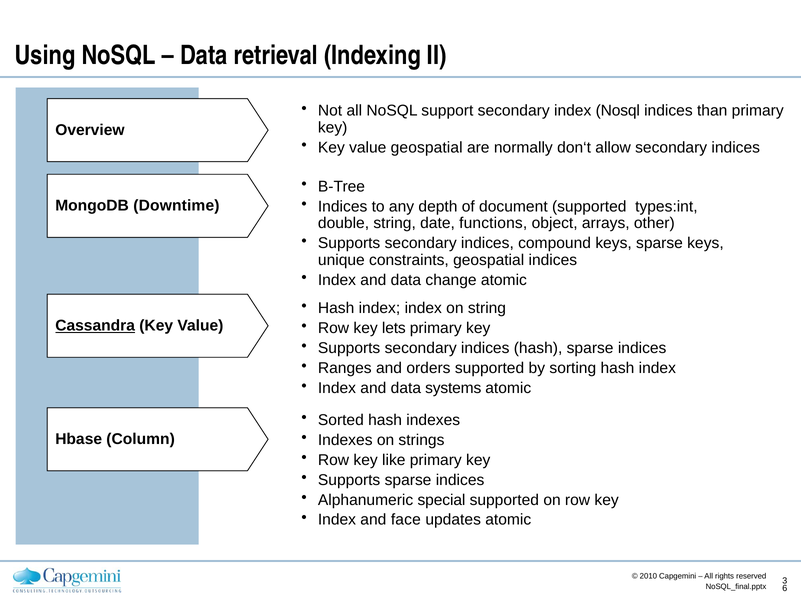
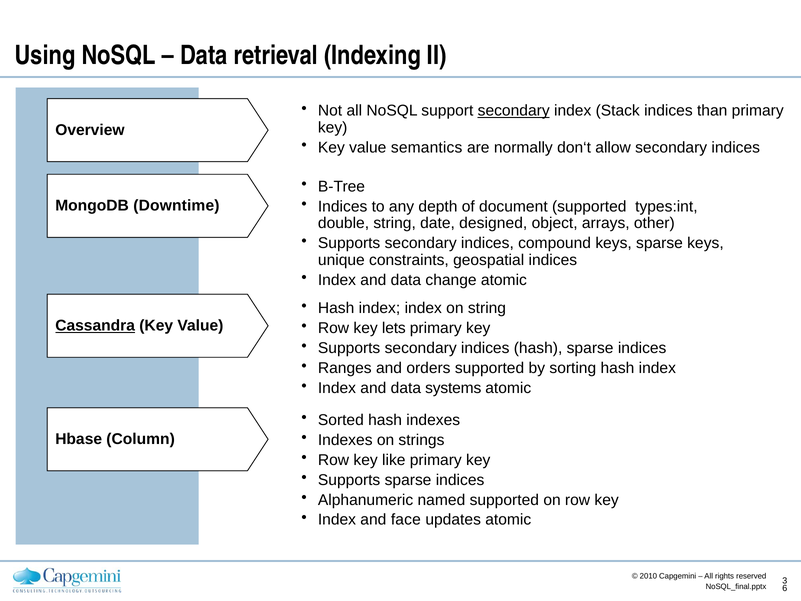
secondary underline: none -> present (514, 111)
index Nosql: Nosql -> Stack (618, 111)
value geospatial: geospatial -> semantics (427, 148)
functions: functions -> designed (493, 223)
special: special -> named (441, 500)
